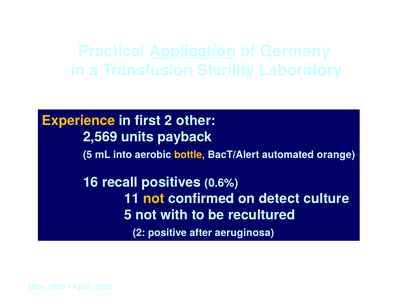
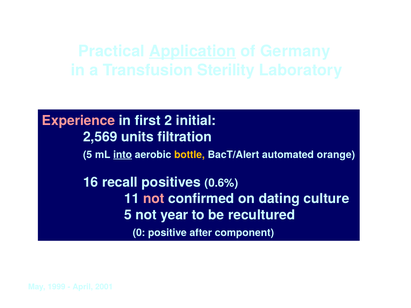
Experience colour: yellow -> pink (78, 121)
other: other -> initial (196, 121)
payback: payback -> filtration (185, 137)
into underline: none -> present (123, 155)
not colour: yellow -> pink (154, 199)
detect: detect -> dating (279, 199)
with: with -> year (174, 215)
2: 2 -> 0 (139, 233)
aeruginosa: aeruginosa -> component (244, 233)
